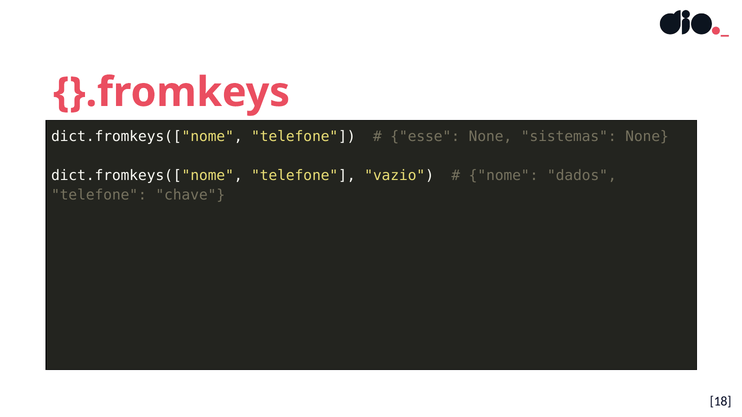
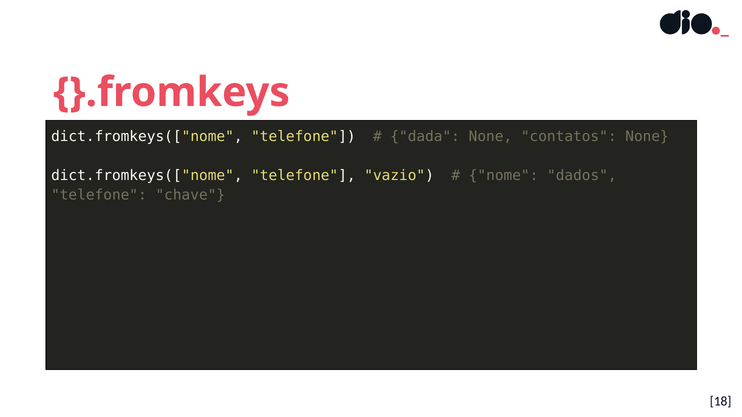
esse: esse -> dada (425, 137)
sistemas: sistemas -> contatos (569, 137)
